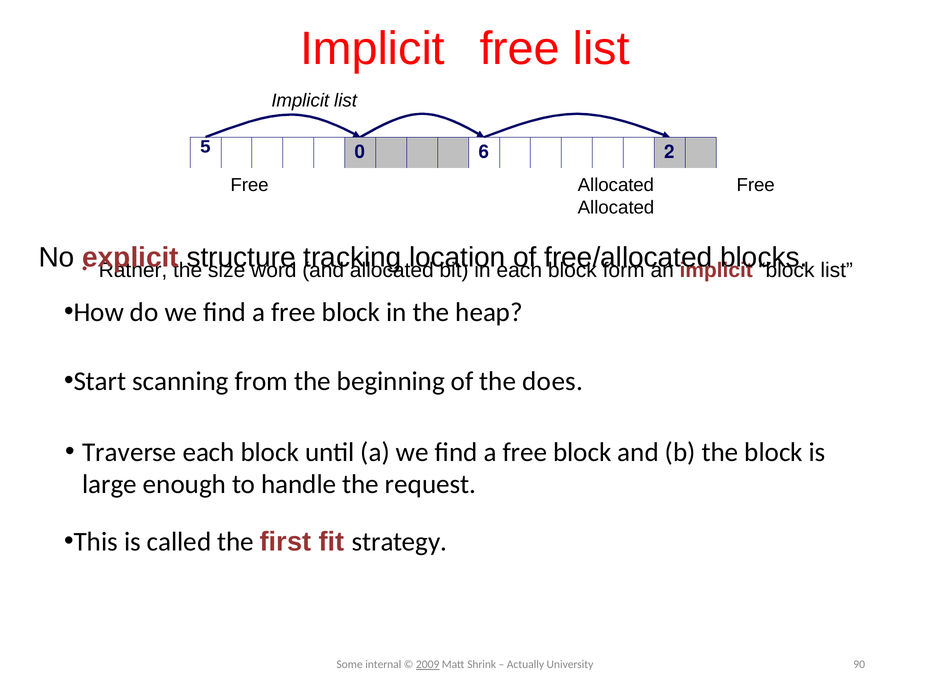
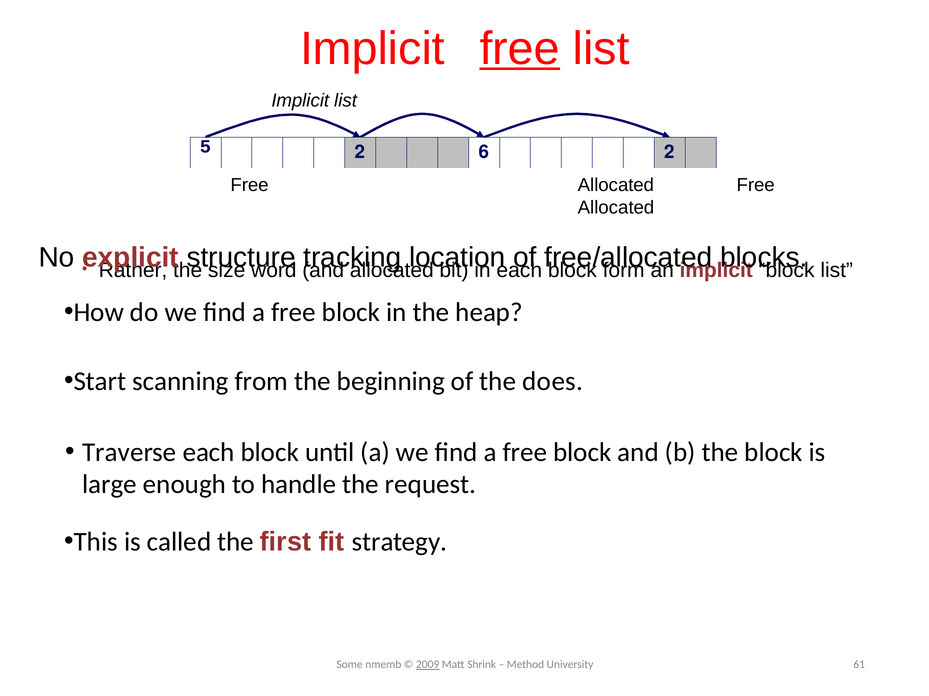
free underline: none -> present (520, 49)
5 0: 0 -> 2 (360, 152)
internal: internal -> nmemb (383, 665)
Actually: Actually -> Method (526, 665)
90: 90 -> 61 (859, 664)
